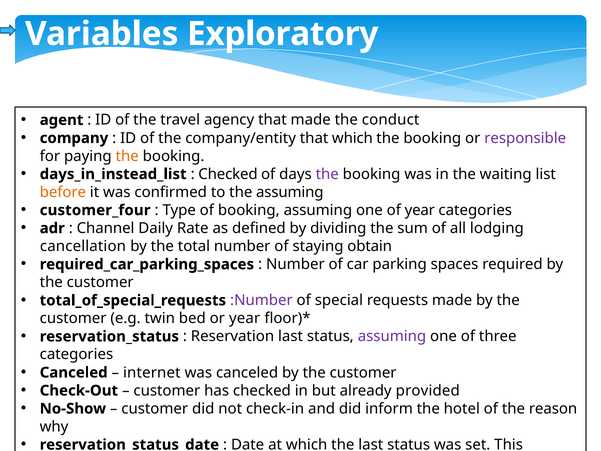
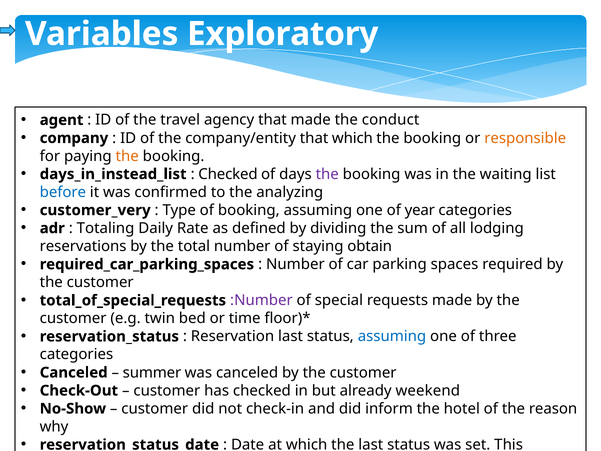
responsible colour: purple -> orange (525, 138)
before colour: orange -> blue (63, 192)
the assuming: assuming -> analyzing (290, 192)
customer_four: customer_four -> customer_very (95, 210)
Channel: Channel -> Totaling (106, 228)
cancellation: cancellation -> reservations (83, 246)
or year: year -> time (245, 318)
assuming colour: purple -> blue (392, 336)
internet: internet -> summer (152, 372)
provided: provided -> weekend (428, 390)
